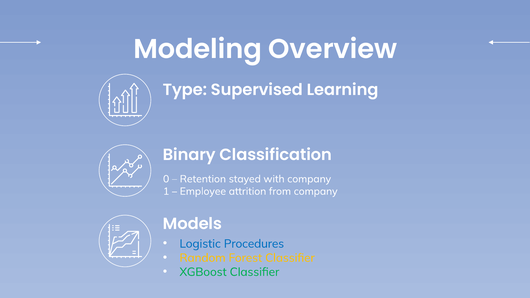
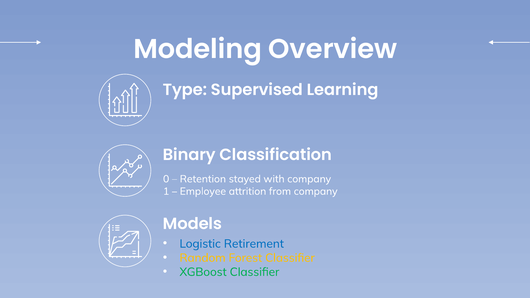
Procedures: Procedures -> Retirement (254, 244)
